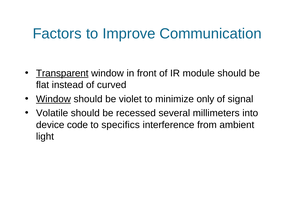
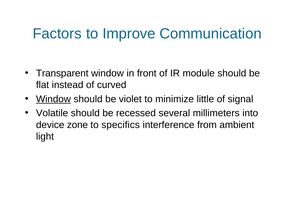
Transparent underline: present -> none (62, 73)
only: only -> little (205, 99)
code: code -> zone (77, 125)
